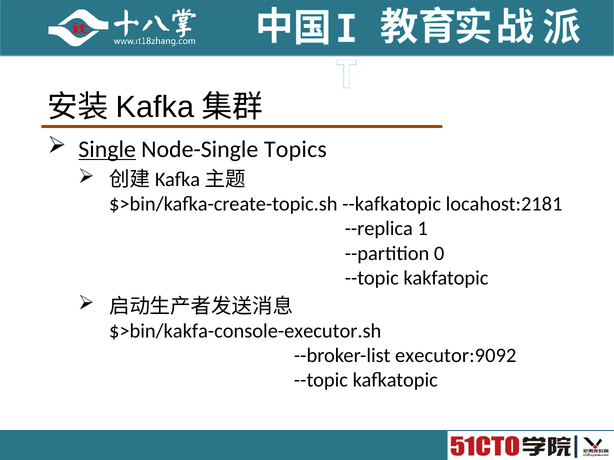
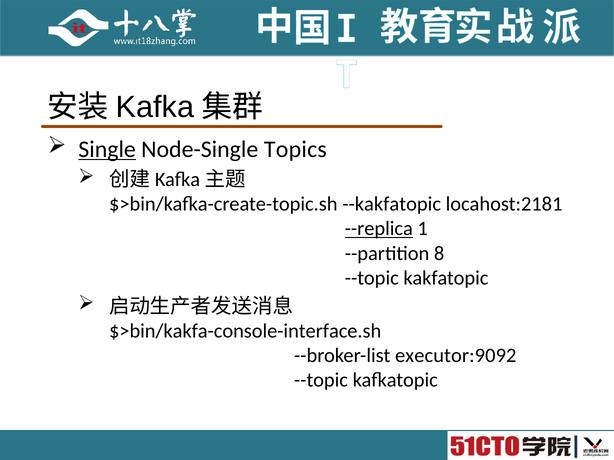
--kafkatopic: --kafkatopic -> --kakfatopic (392, 204)
--replica underline: none -> present (379, 229)
0: 0 -> 8 (439, 254)
$>bin/kakfa-console-executor.sh: $>bin/kakfa-console-executor.sh -> $>bin/kakfa-console-interface.sh (245, 331)
